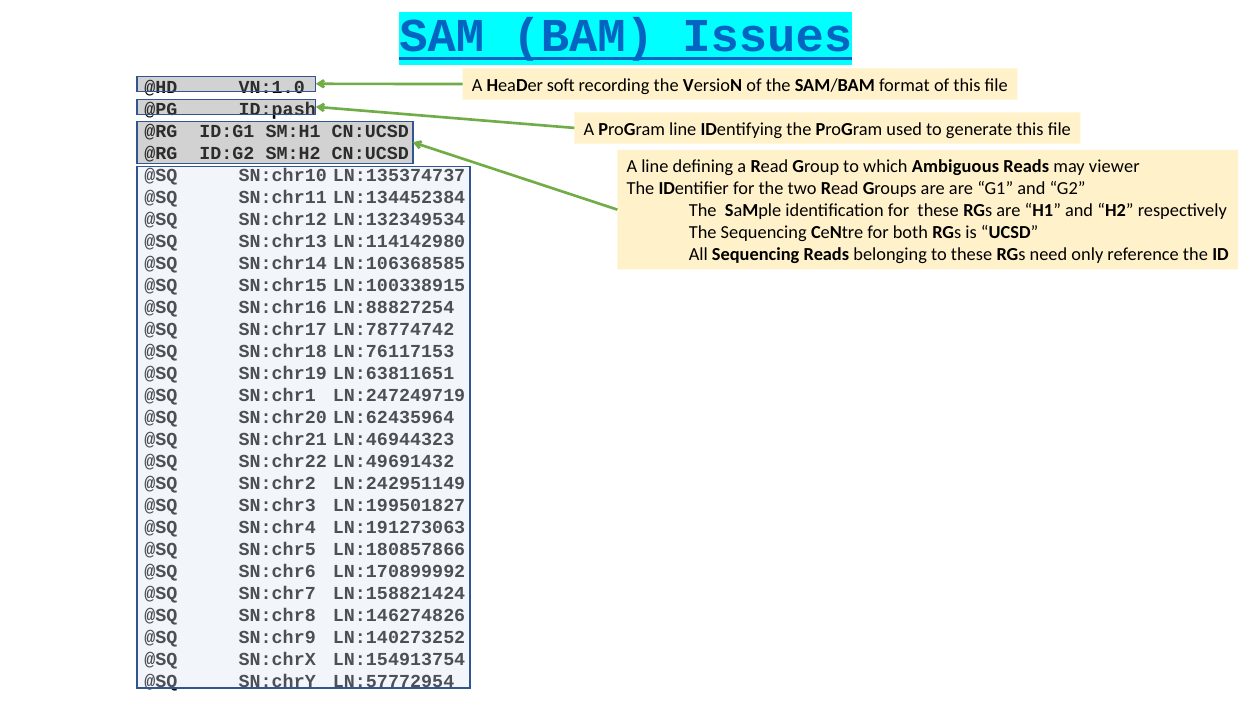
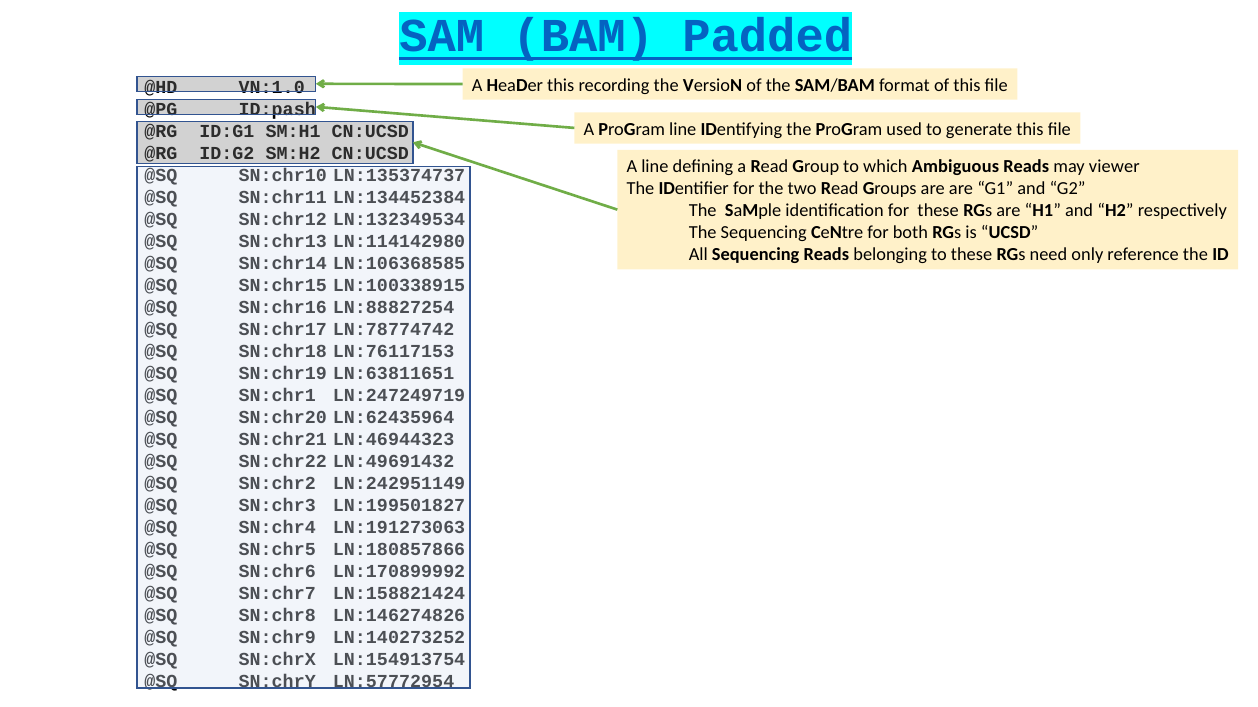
Issues: Issues -> Padded (767, 36)
HeaDer soft: soft -> this (561, 85)
